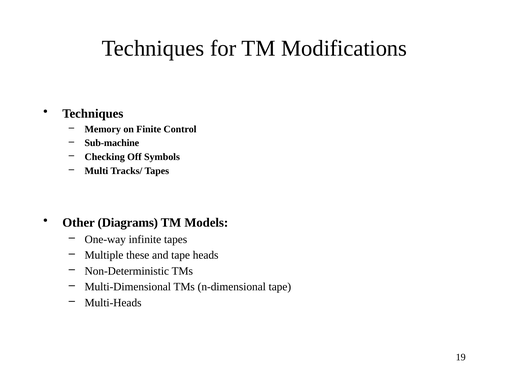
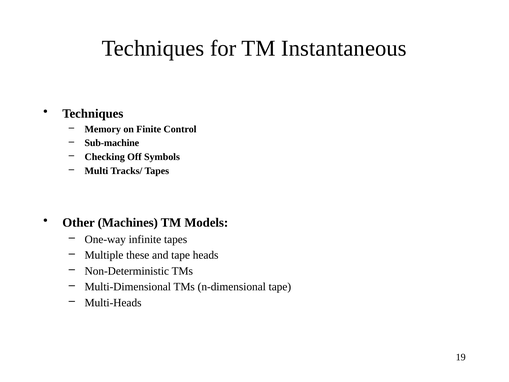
Modifications: Modifications -> Instantaneous (344, 48)
Diagrams: Diagrams -> Machines (128, 223)
